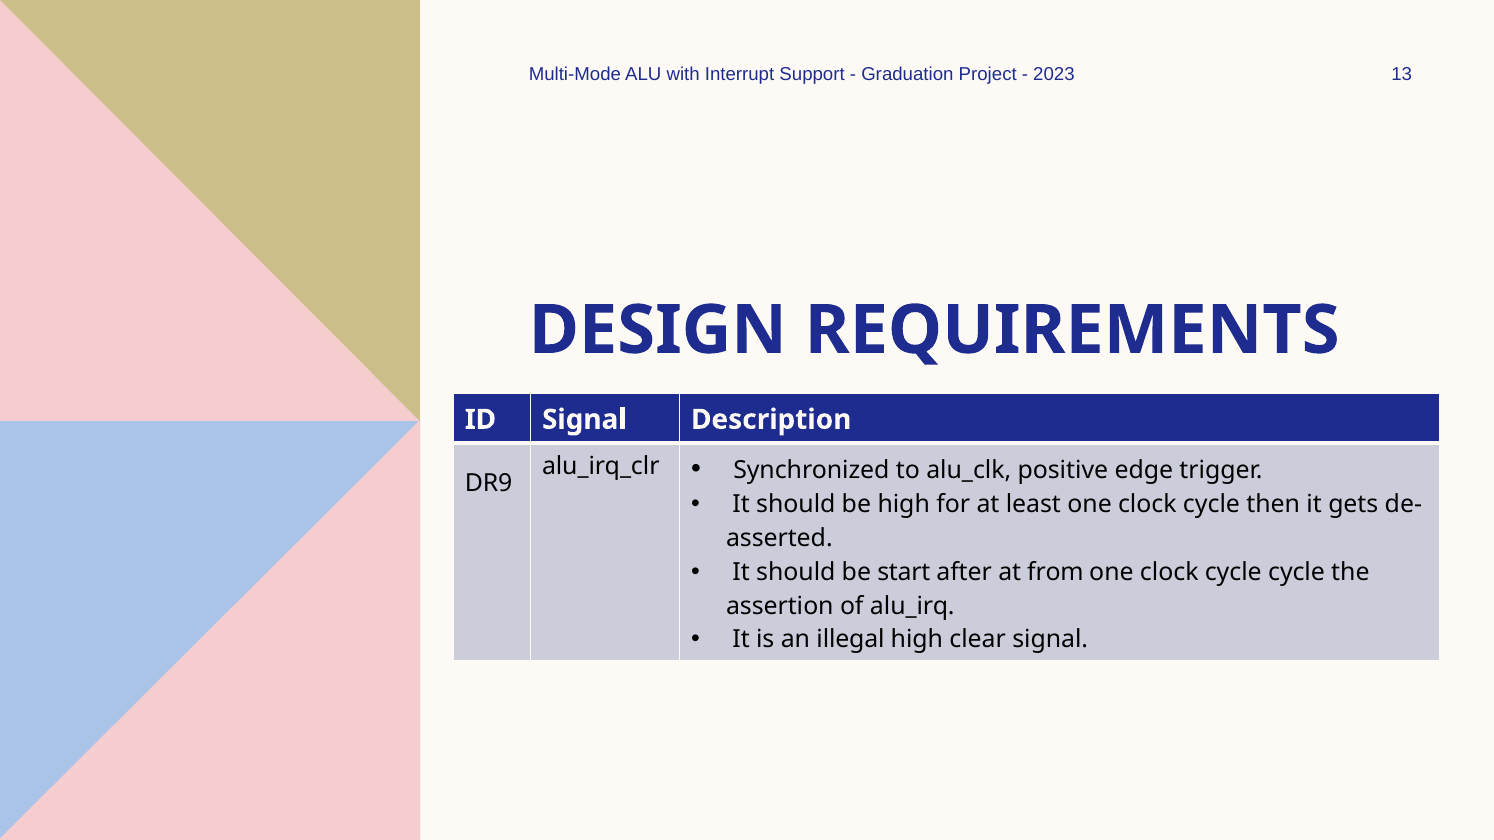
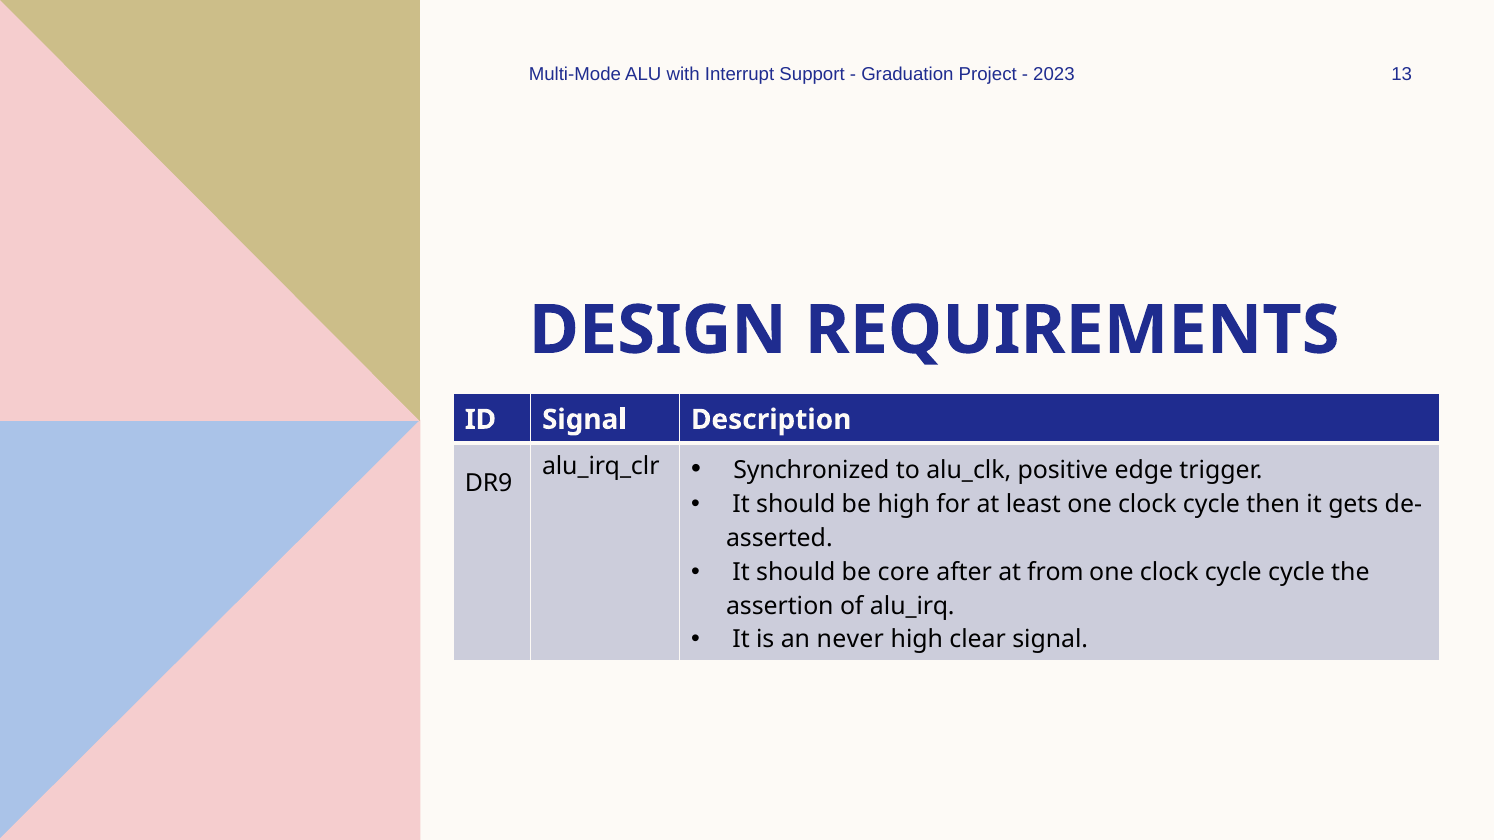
start: start -> core (904, 572)
illegal: illegal -> never (850, 640)
